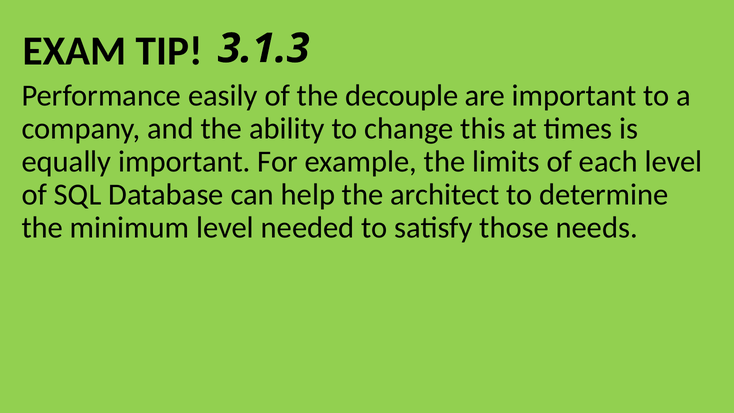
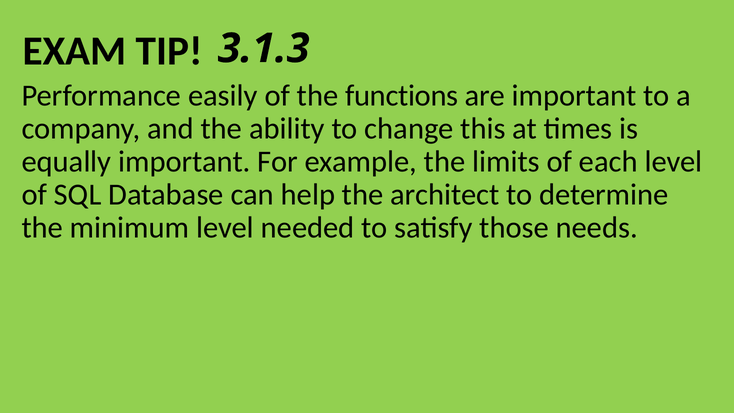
decouple: decouple -> functions (402, 96)
